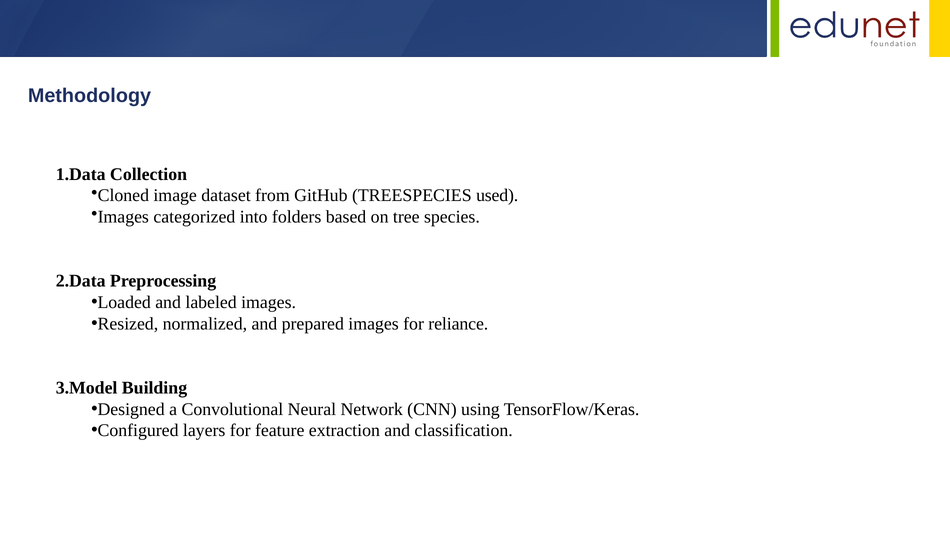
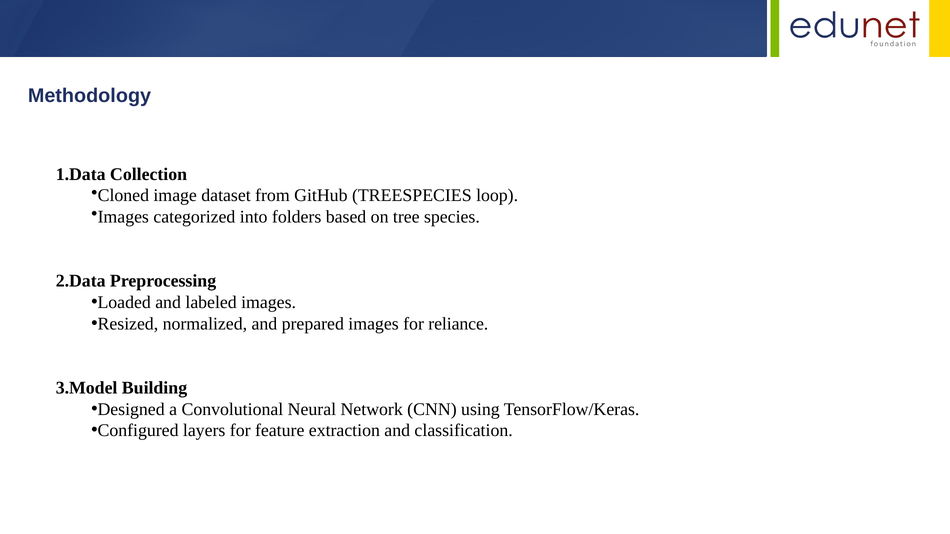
used: used -> loop (497, 196)
